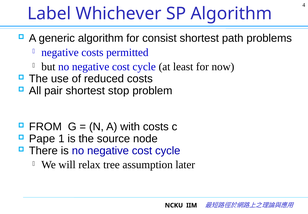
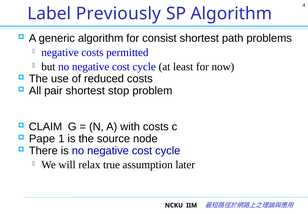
Whichever: Whichever -> Previously (118, 14)
FROM: FROM -> CLAIM (46, 126)
tree: tree -> true (112, 164)
